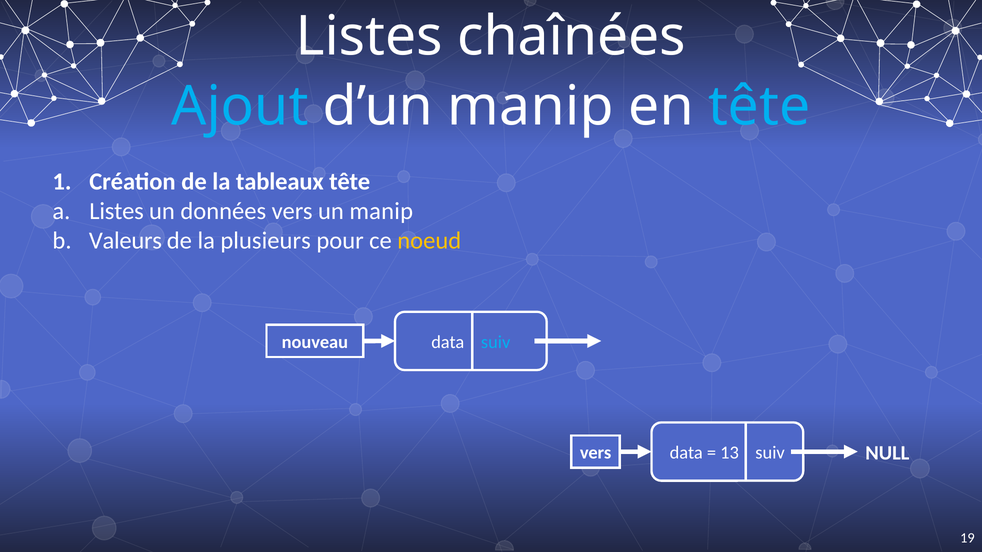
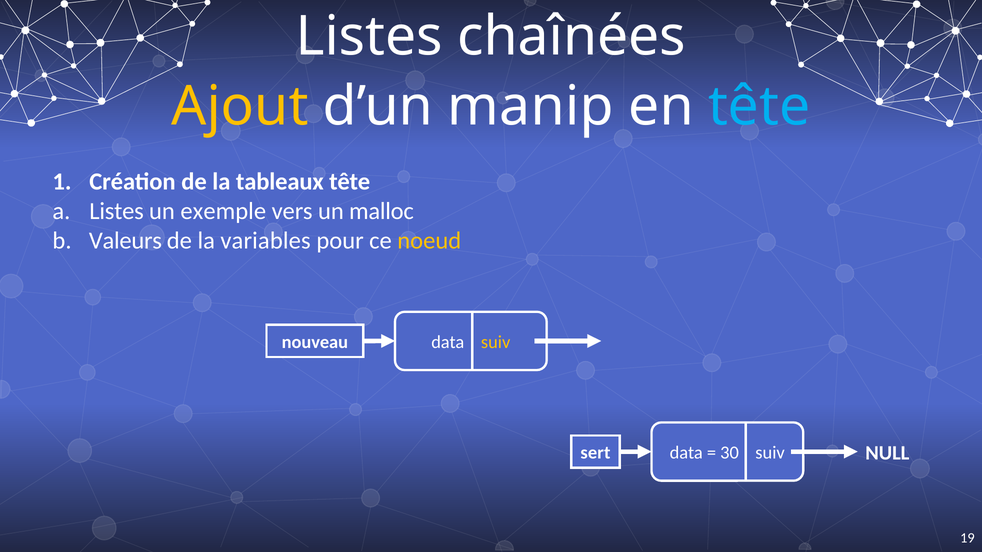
Ajout colour: light blue -> yellow (240, 107)
données: données -> exemple (223, 211)
un manip: manip -> malloc (381, 211)
plusieurs: plusieurs -> variables (266, 241)
suiv colour: light blue -> yellow (496, 342)
vers: vers -> sert (595, 453)
13: 13 -> 30 (730, 453)
